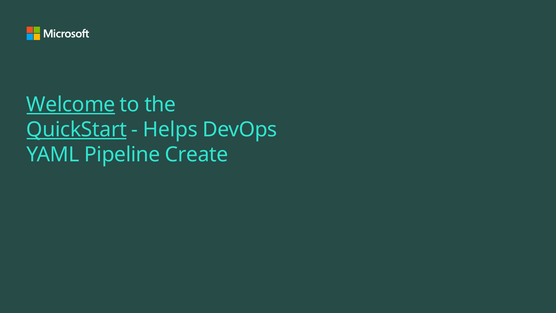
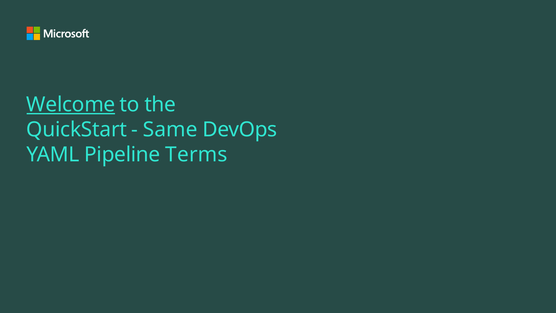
QuickStart underline: present -> none (77, 130)
Helps: Helps -> Same (170, 130)
Create: Create -> Terms (196, 155)
